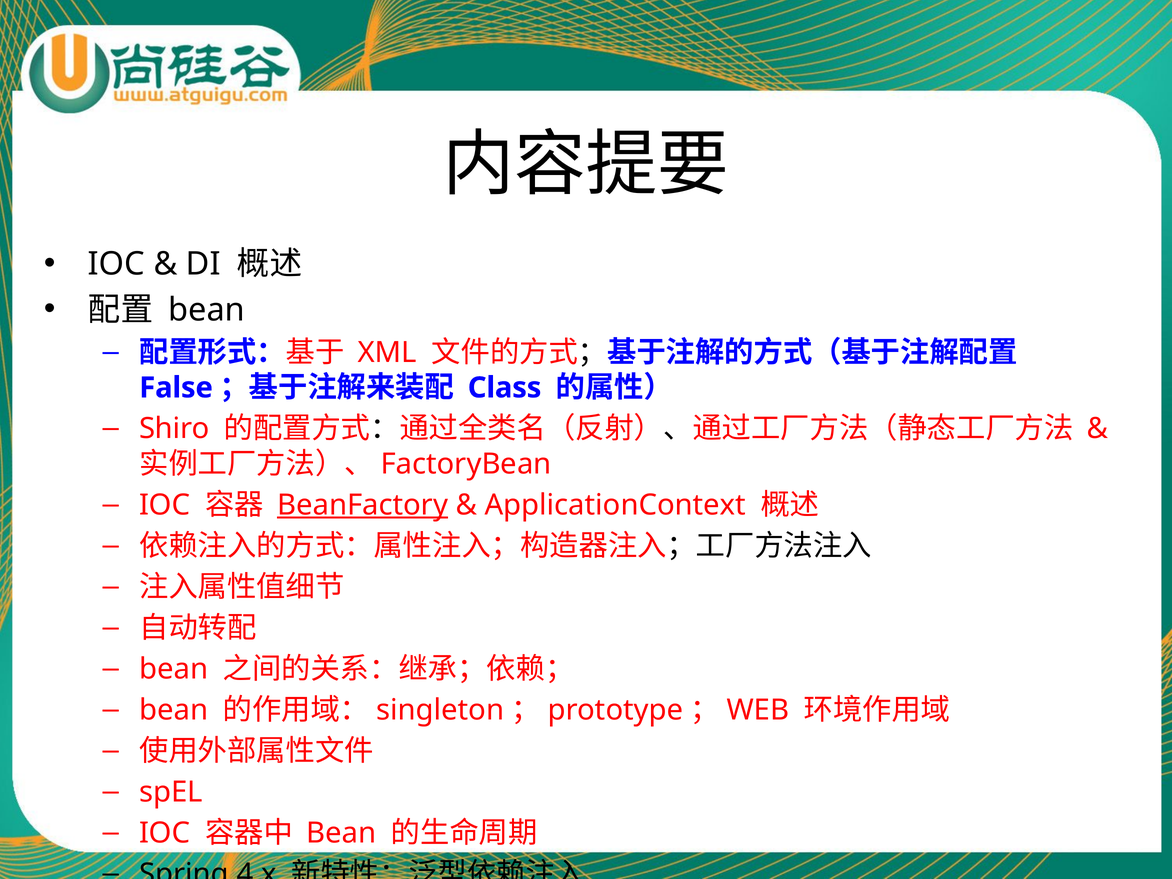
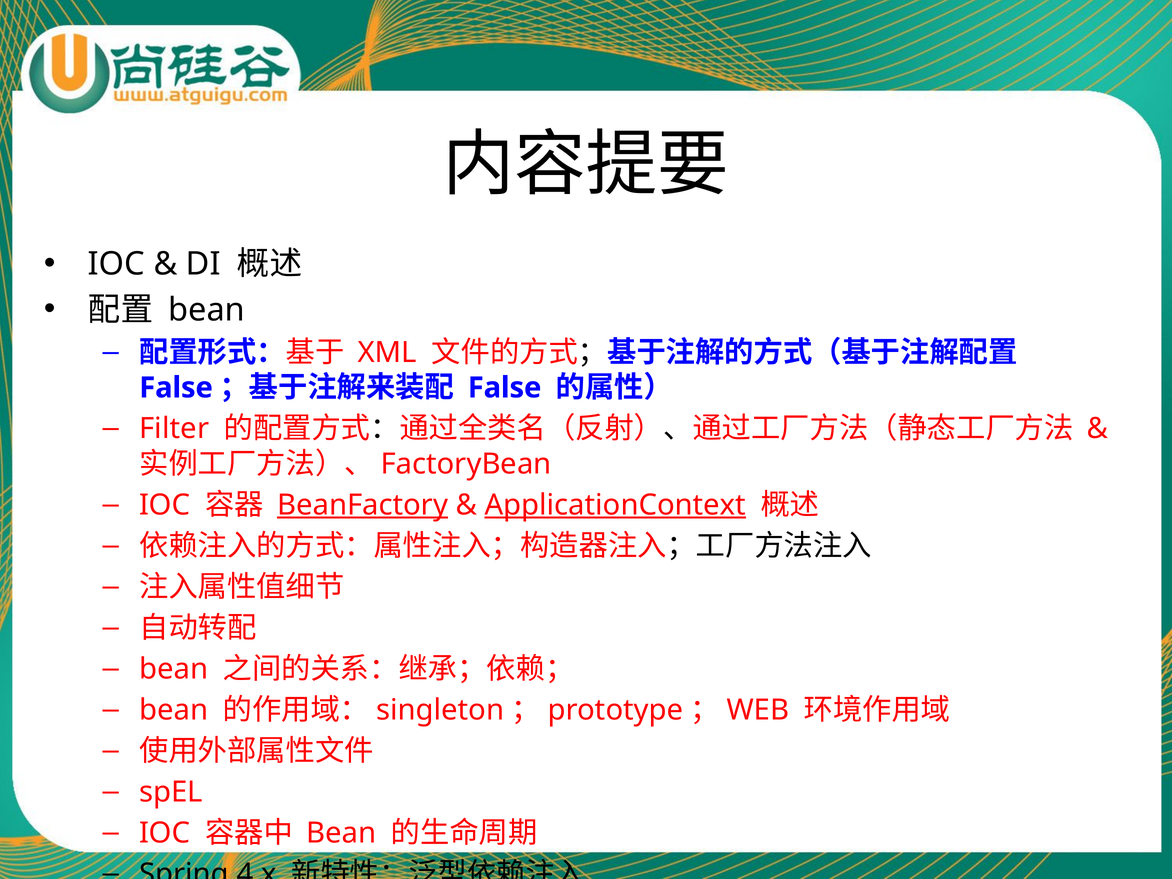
Class: Class -> False (505, 388)
Shiro: Shiro -> Filter (174, 429)
ApplicationContext underline: none -> present (615, 505)
